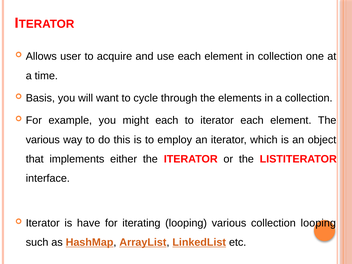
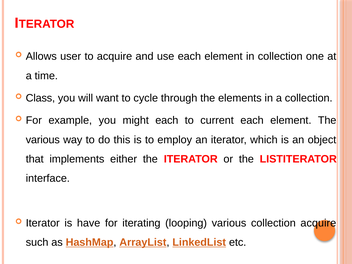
Basis: Basis -> Class (40, 98)
to iterator: iterator -> current (217, 120)
collection looping: looping -> acquire (318, 223)
